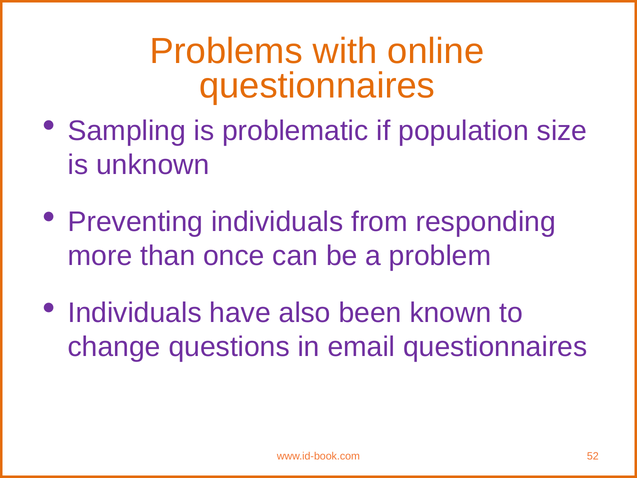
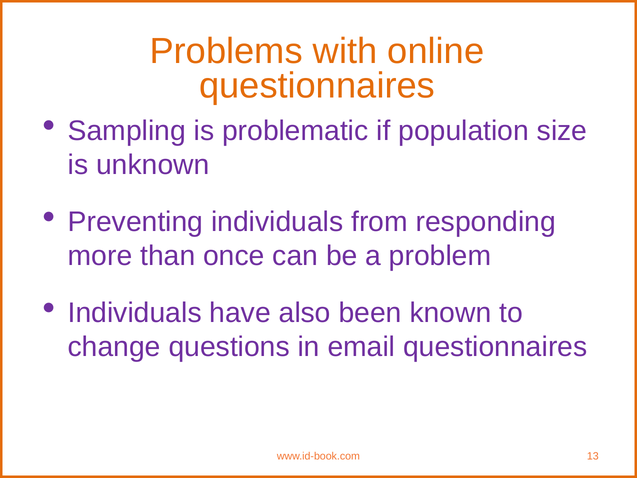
52: 52 -> 13 (593, 456)
